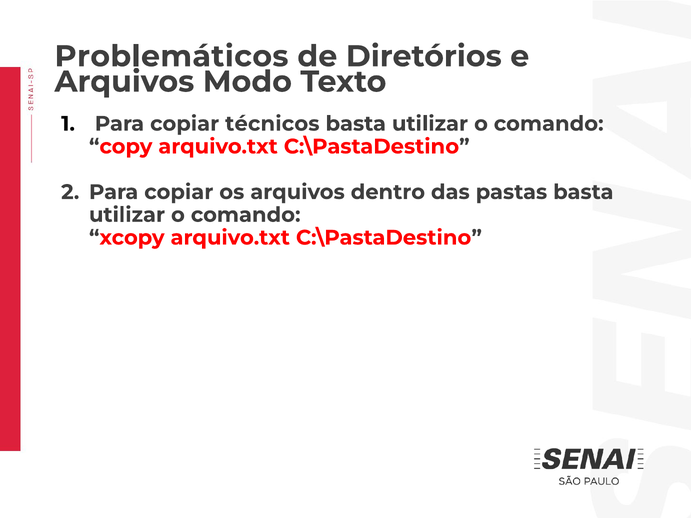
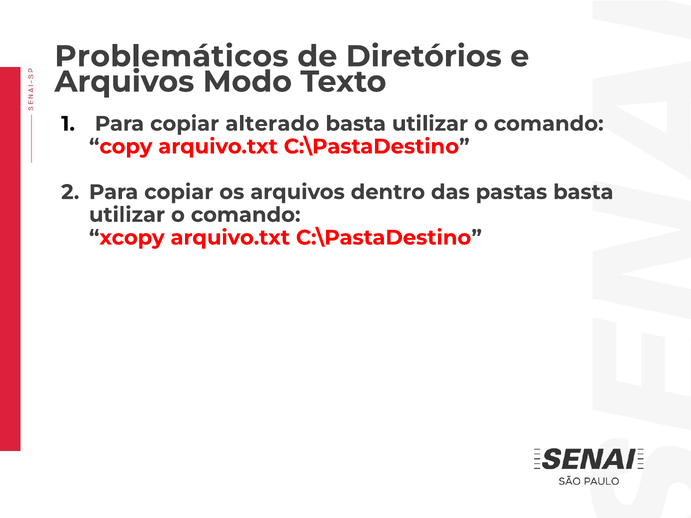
técnicos: técnicos -> alterado (272, 124)
